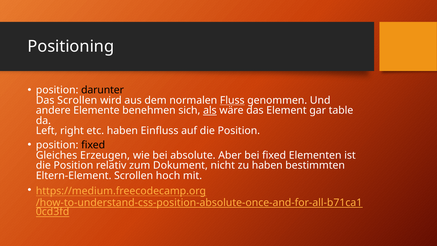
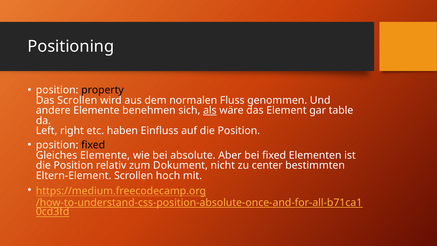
darunter: darunter -> property (102, 90)
Fluss underline: present -> none (232, 100)
Gleiches Erzeugen: Erzeugen -> Elemente (105, 155)
zu haben: haben -> center (267, 165)
